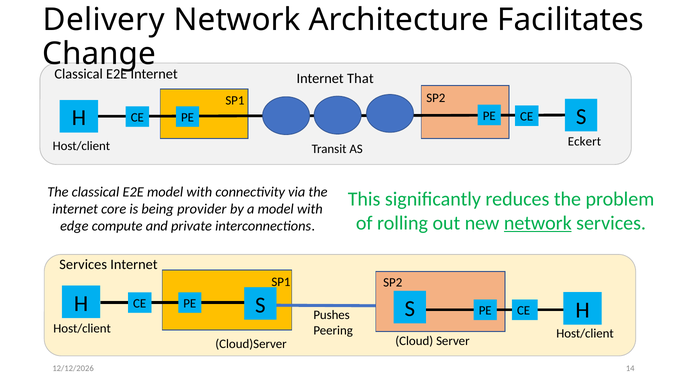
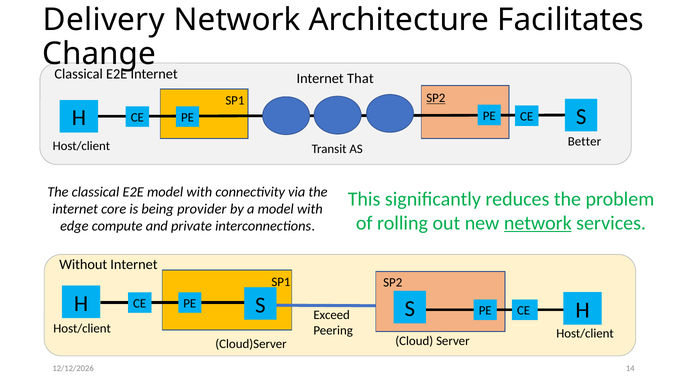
SP2 underline: none -> present (436, 98)
Eckert: Eckert -> Better (584, 142)
Services: Services -> Without (83, 265)
Pushes: Pushes -> Exceed (332, 316)
